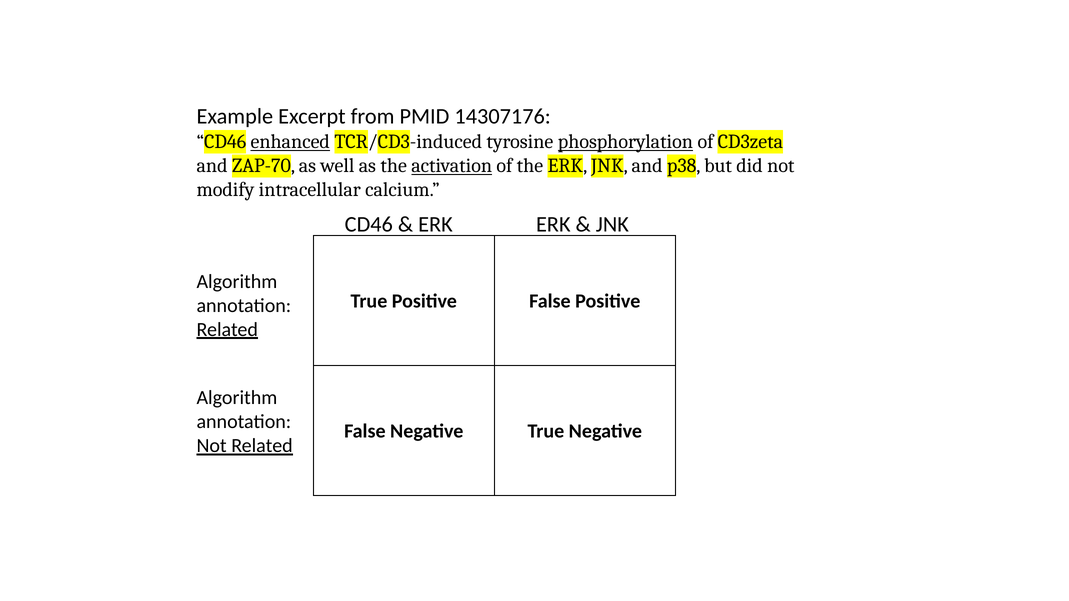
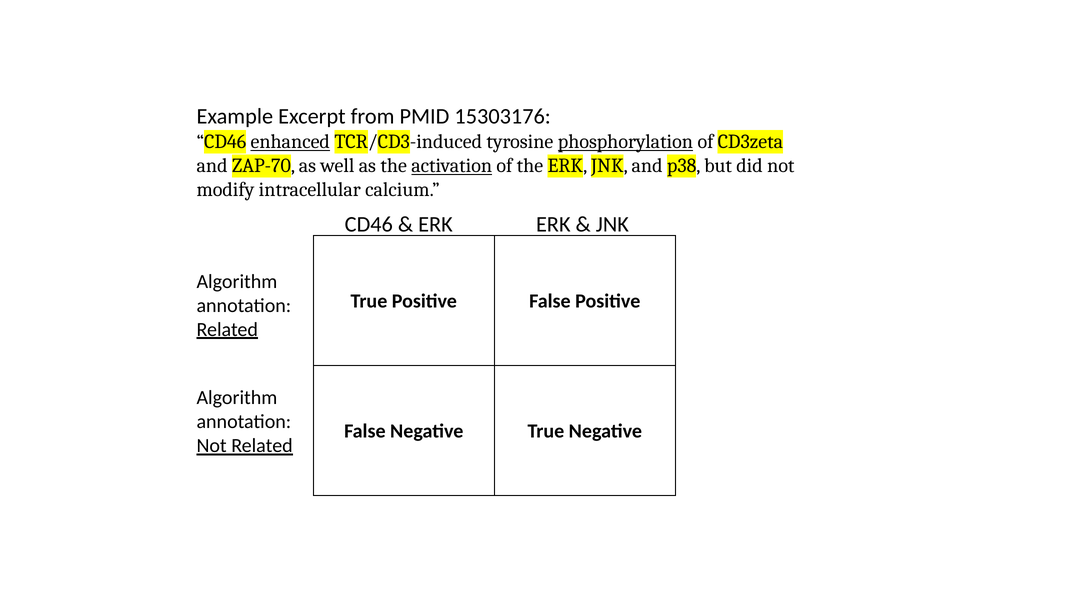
14307176: 14307176 -> 15303176 (503, 117)
